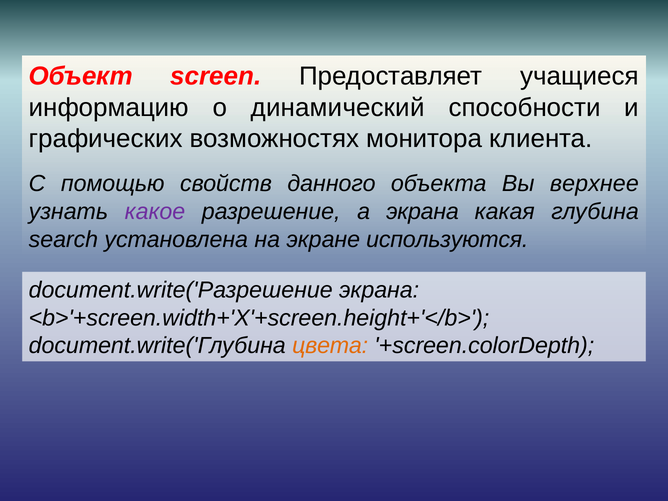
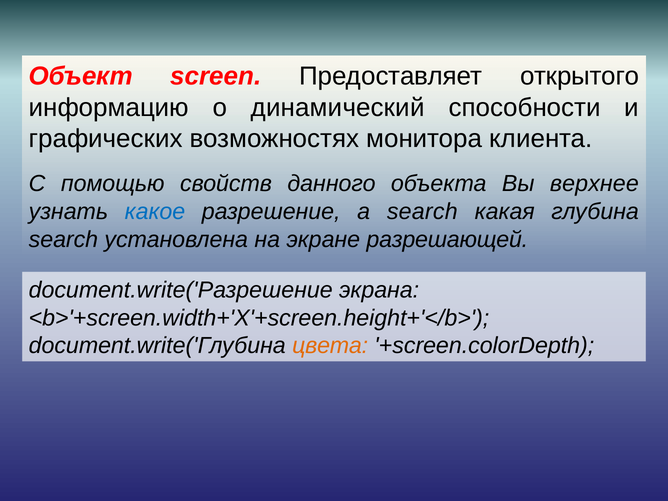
учащиеся: учащиеся -> открытого (580, 76)
какое colour: purple -> blue (155, 212)
а экрана: экрана -> search (422, 212)
используются: используются -> разрешающей (447, 239)
